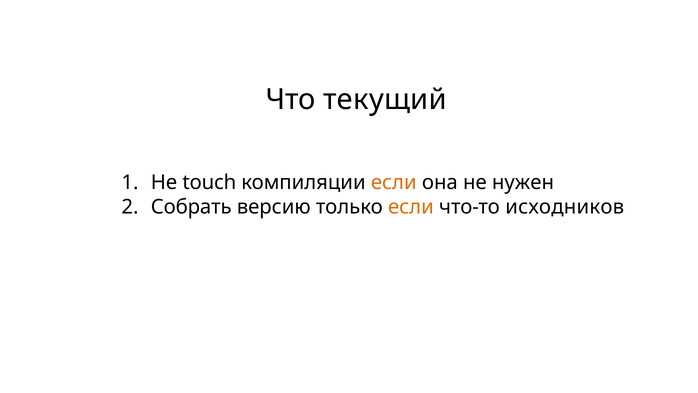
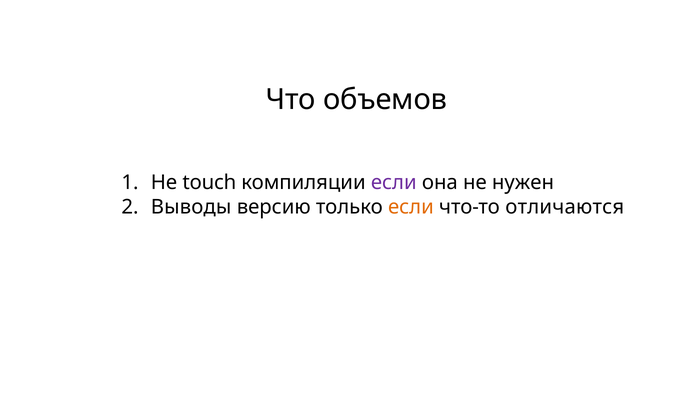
текущий: текущий -> объемов (385, 99)
если colour: orange -> purple (394, 182)
Собрать: Собрать -> Выводы (191, 207)
исходников: исходников -> отличаются (565, 207)
